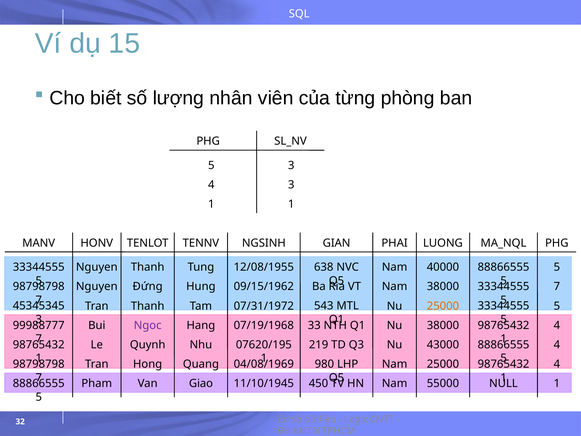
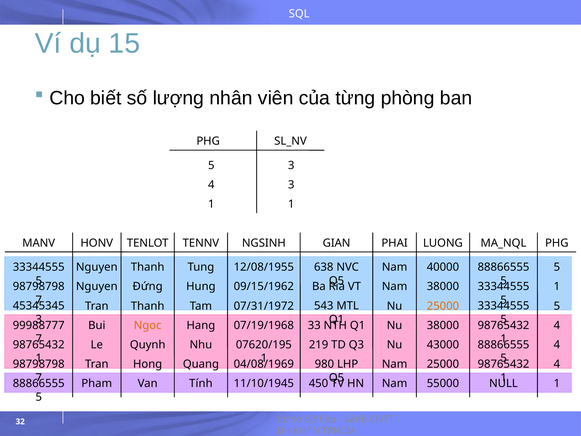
38000 7: 7 -> 1 (557, 286)
Ngoc colour: purple -> orange (148, 325)
Giao: Giao -> Tính (201, 383)
Logic: Logic -> Sánh (356, 419)
